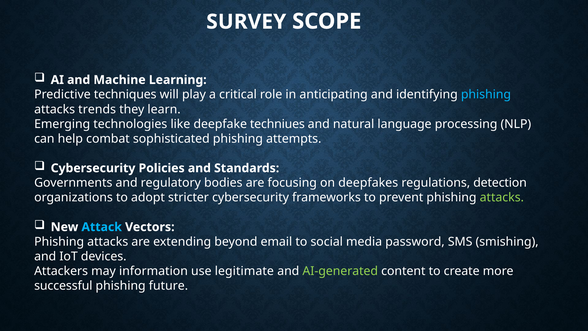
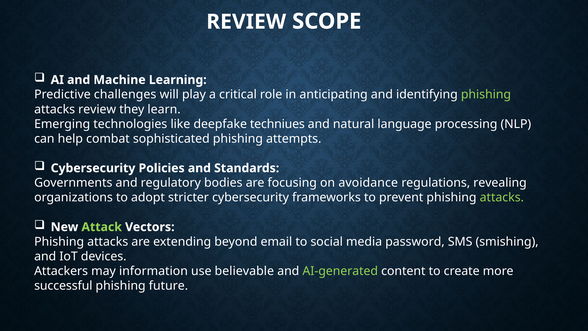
SURVEY: SURVEY -> REVIEW (246, 22)
techniques: techniques -> challenges (125, 95)
phishing colour: light blue -> light green (486, 95)
attacks trends: trends -> review (97, 109)
deepfakes: deepfakes -> avoidance (368, 183)
detection: detection -> revealing (500, 183)
Attack colour: light blue -> light green (102, 227)
legitimate: legitimate -> believable (244, 271)
